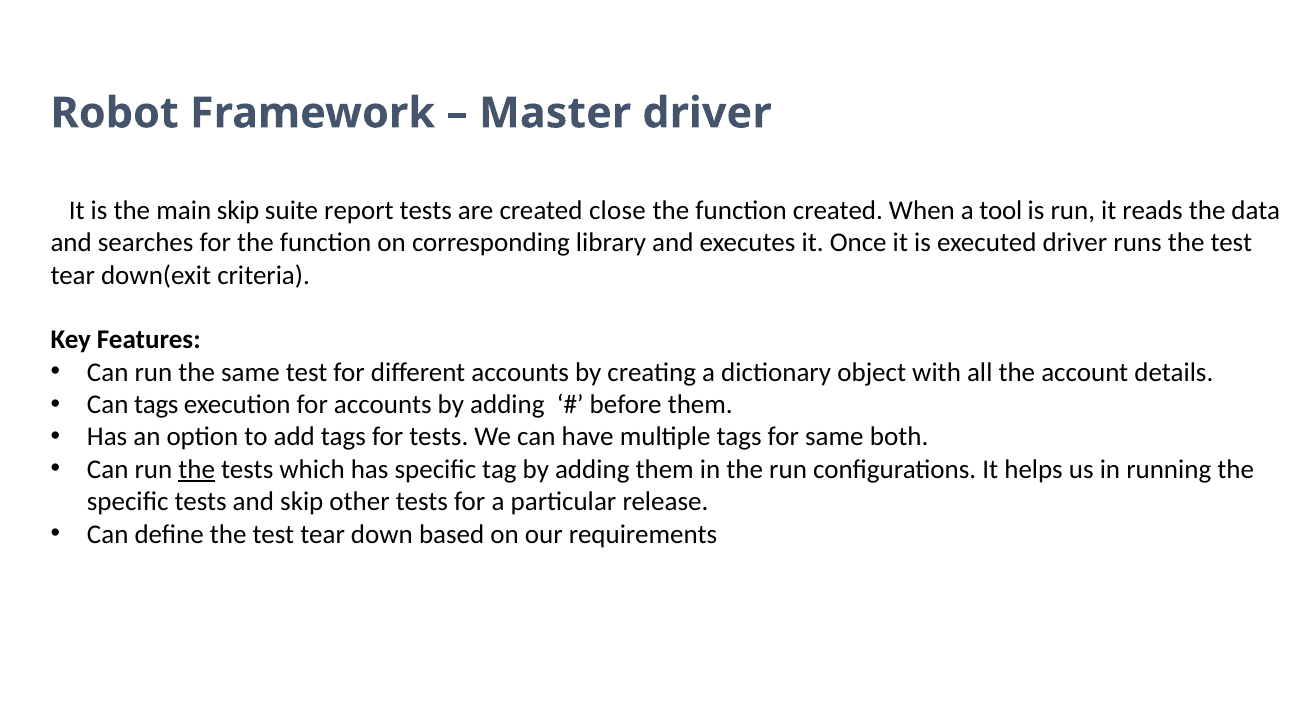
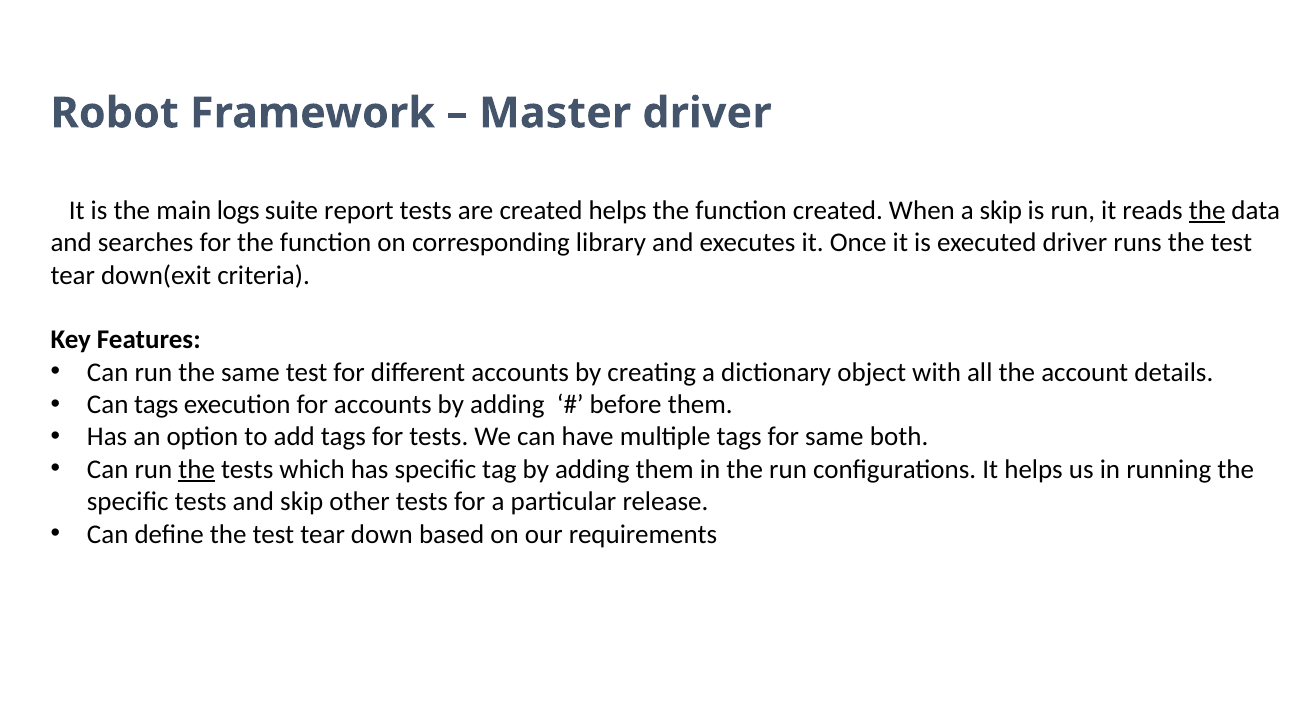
main skip: skip -> logs (238, 211)
created close: close -> helps (618, 211)
a tool: tool -> skip (1001, 211)
the underline: none -> present (1207, 211)
